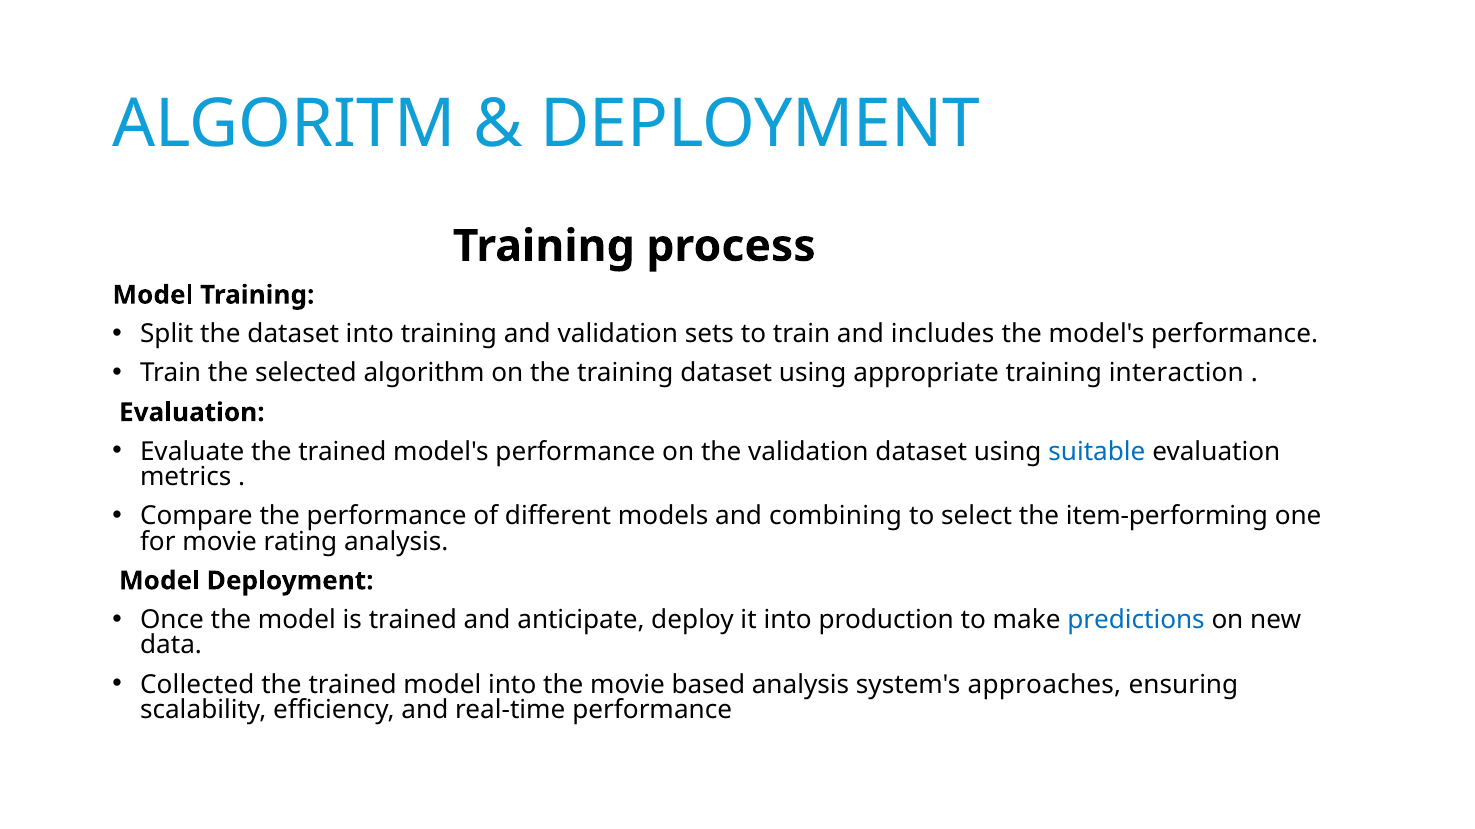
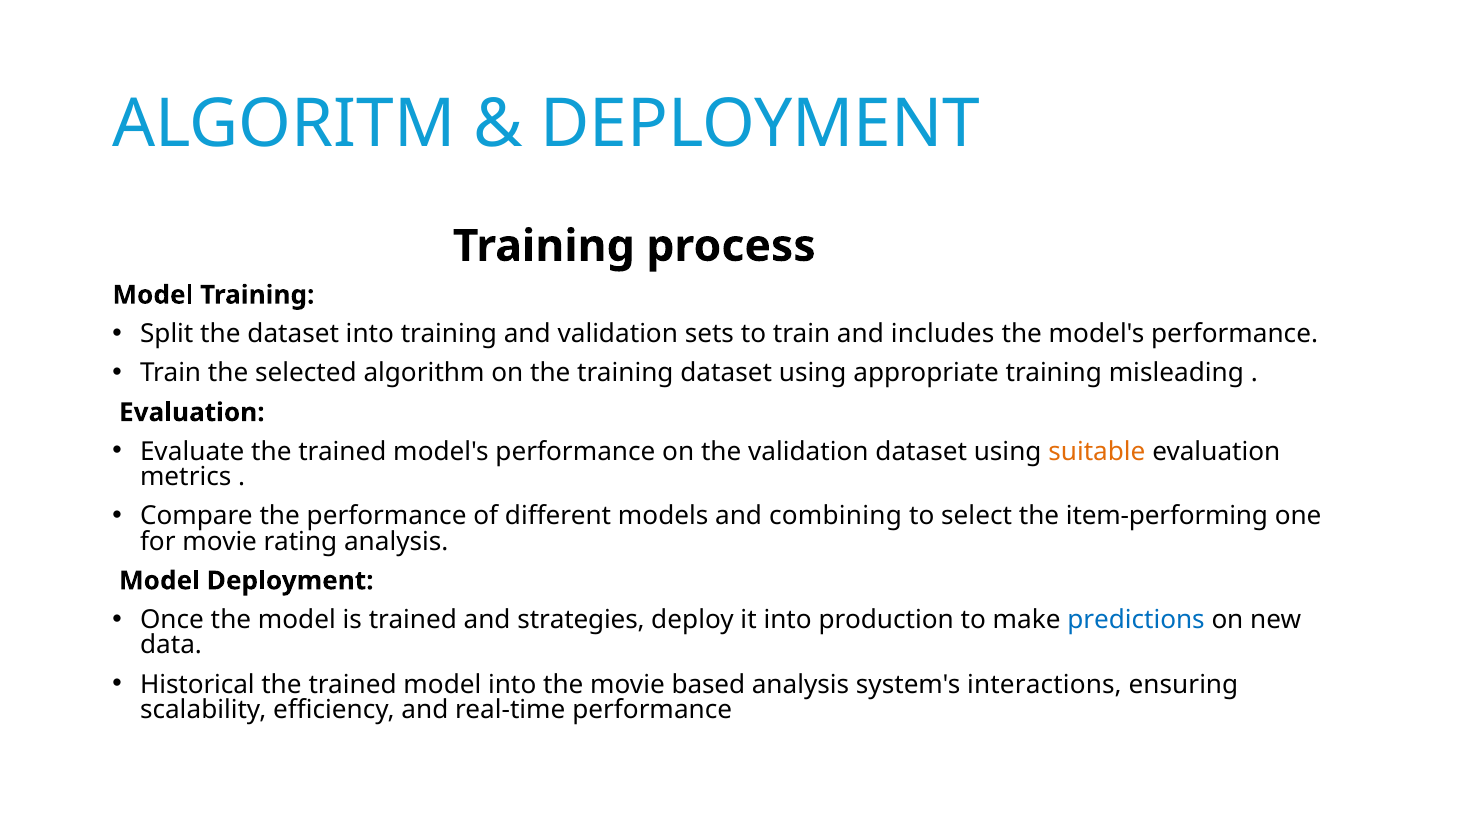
interaction: interaction -> misleading (1176, 374)
suitable colour: blue -> orange (1097, 452)
anticipate: anticipate -> strategies (581, 620)
Collected: Collected -> Historical (197, 685)
approaches: approaches -> interactions (1044, 685)
